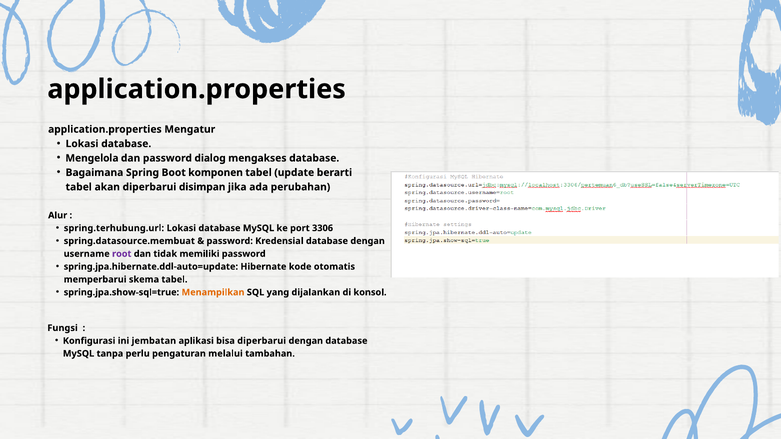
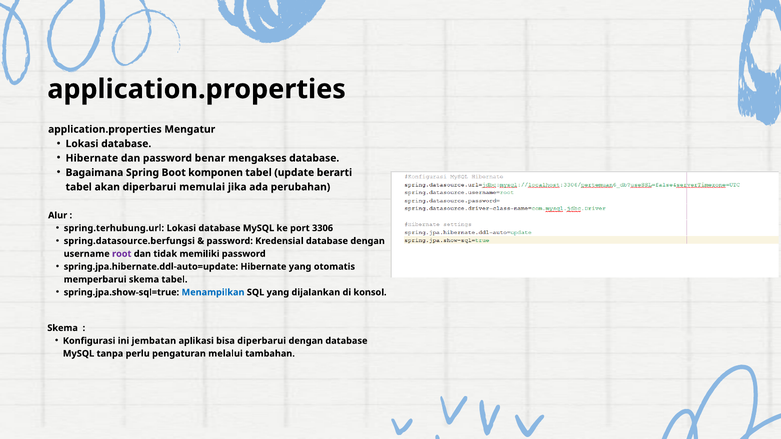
Mengelola: Mengelola -> Hibernate (92, 158)
dialog: dialog -> benar (210, 158)
disimpan: disimpan -> memulai (202, 187)
spring.datasource.membuat: spring.datasource.membuat -> spring.datasource.berfungsi (129, 241)
Hibernate kode: kode -> yang (300, 267)
Menampilkan colour: orange -> blue (213, 292)
Fungsi: Fungsi -> Skema (63, 328)
